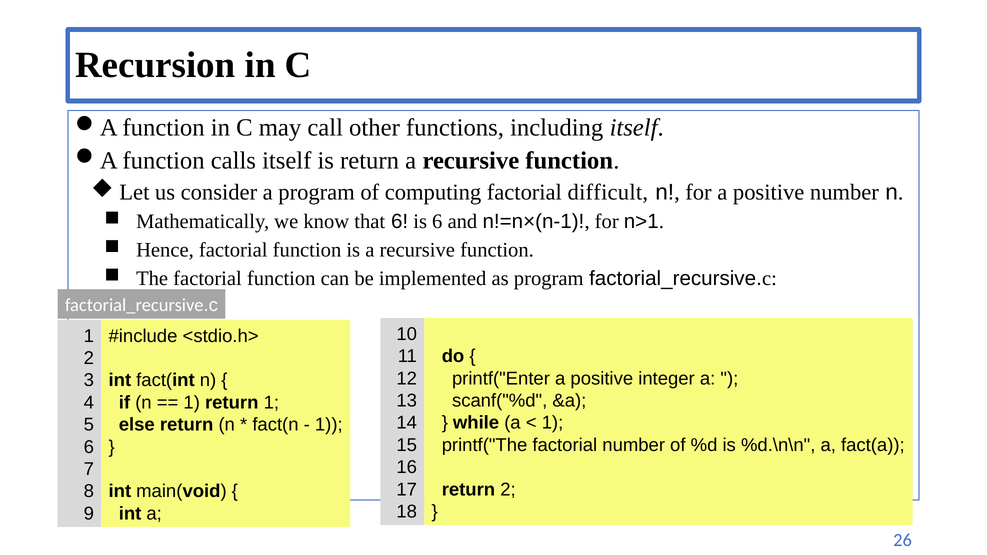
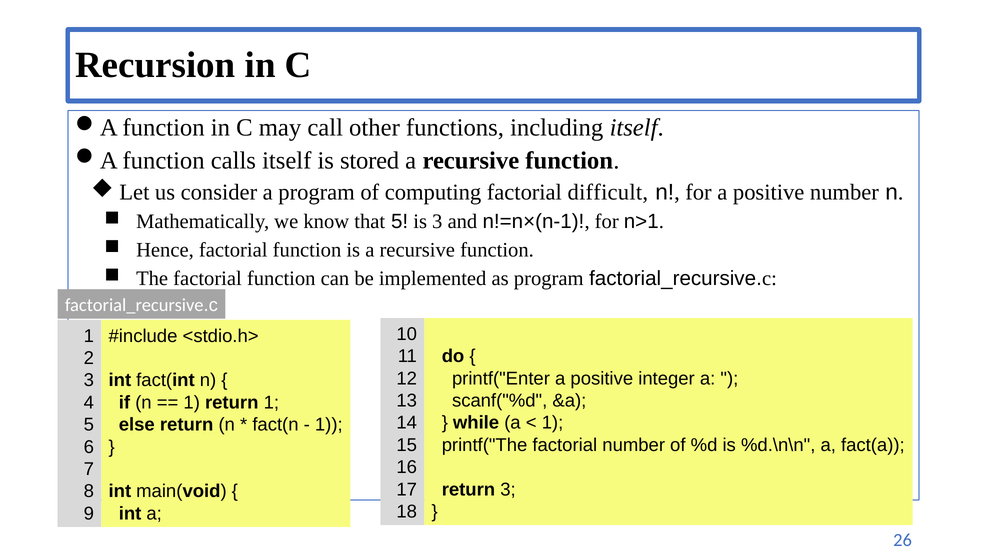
is return: return -> stored (370, 160)
that 6: 6 -> 5 (400, 222)
is 6: 6 -> 3 (437, 222)
return 2: 2 -> 3 (508, 490)
